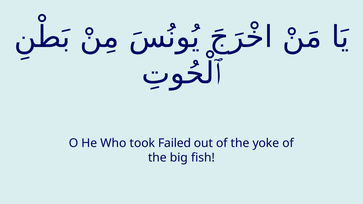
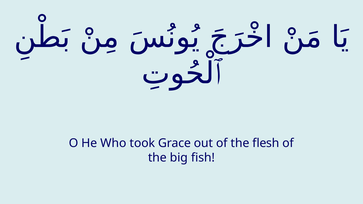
Failed: Failed -> Grace (175, 143)
yoke: yoke -> flesh (266, 143)
